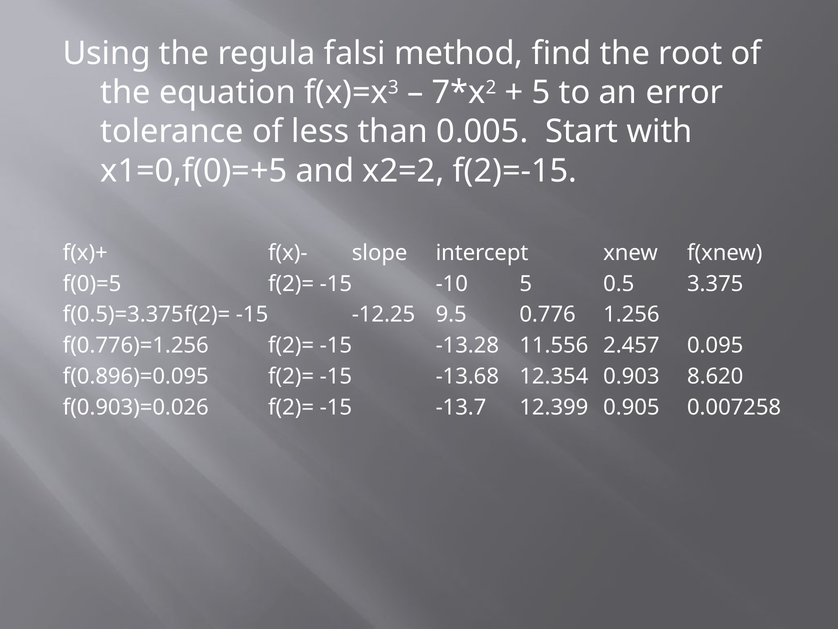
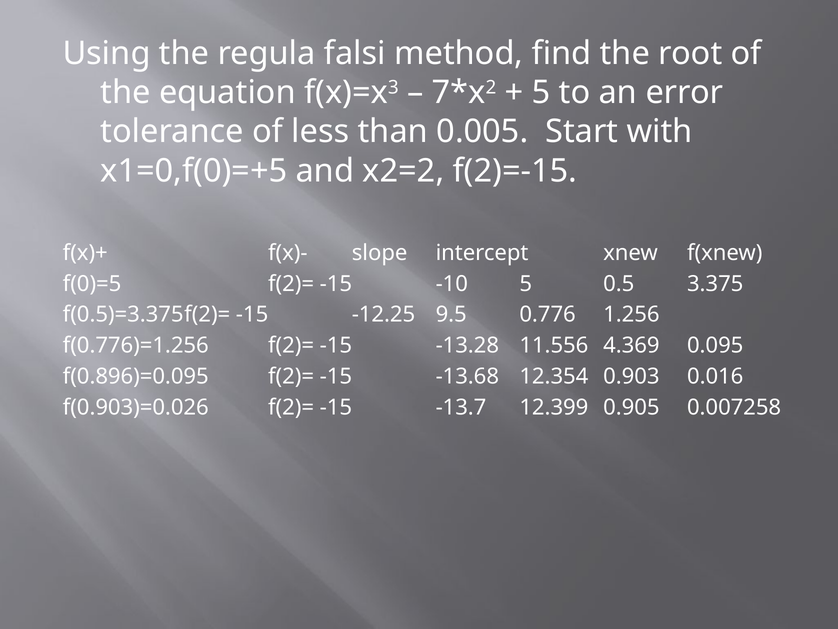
2.457: 2.457 -> 4.369 (631, 345)
8.620: 8.620 -> 0.016 (715, 376)
